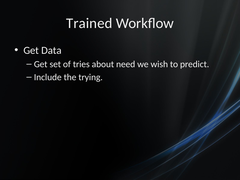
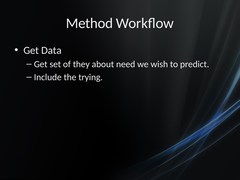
Trained: Trained -> Method (89, 23)
tries: tries -> they (81, 64)
